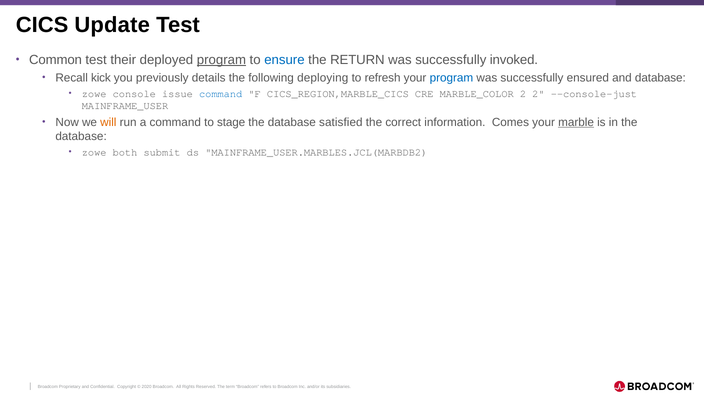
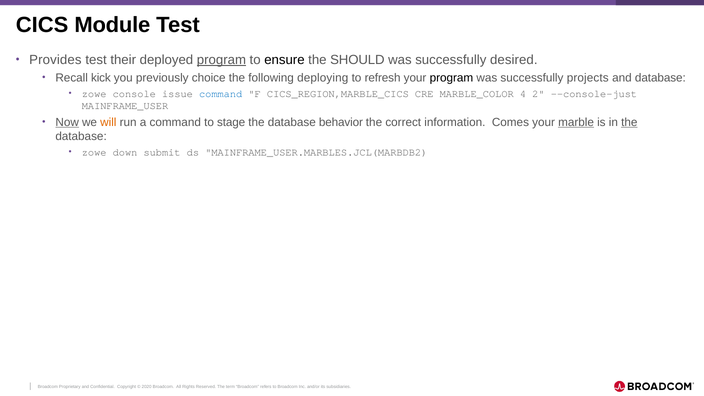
Update: Update -> Module (112, 25)
Common: Common -> Provides (55, 60)
ensure colour: blue -> black (284, 60)
RETURN: RETURN -> SHOULD (357, 60)
invoked: invoked -> desired (514, 60)
details: details -> choice (209, 78)
program colour: blue -> black (451, 78)
ensured: ensured -> projects (588, 78)
MARBLE_COLOR 2: 2 -> 4 (523, 94)
Now underline: none -> present (67, 122)
satisfied: satisfied -> behavior (341, 122)
the underline: none -> present (629, 122)
both: both -> down (125, 152)
